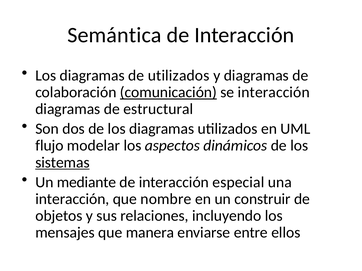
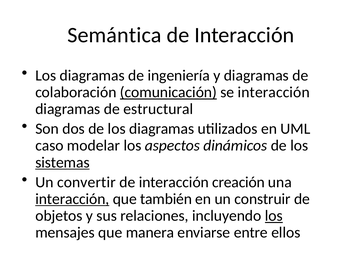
de utilizados: utilizados -> ingeniería (179, 76)
flujo: flujo -> caso (49, 146)
mediante: mediante -> convertir (86, 182)
especial: especial -> creación (239, 182)
interacción underline: none -> present (72, 199)
nombre: nombre -> también (166, 199)
los underline: none -> present (274, 216)
